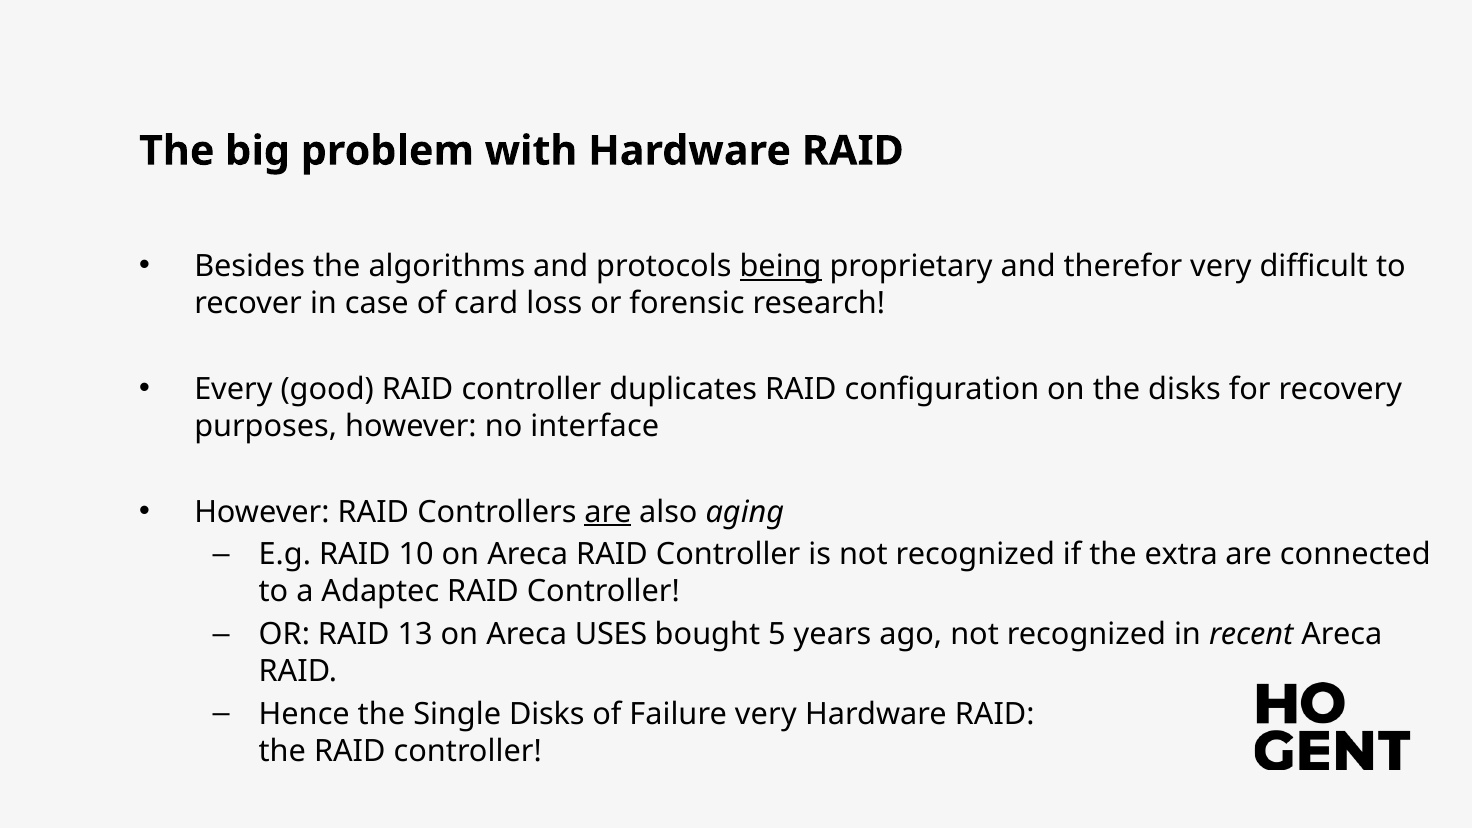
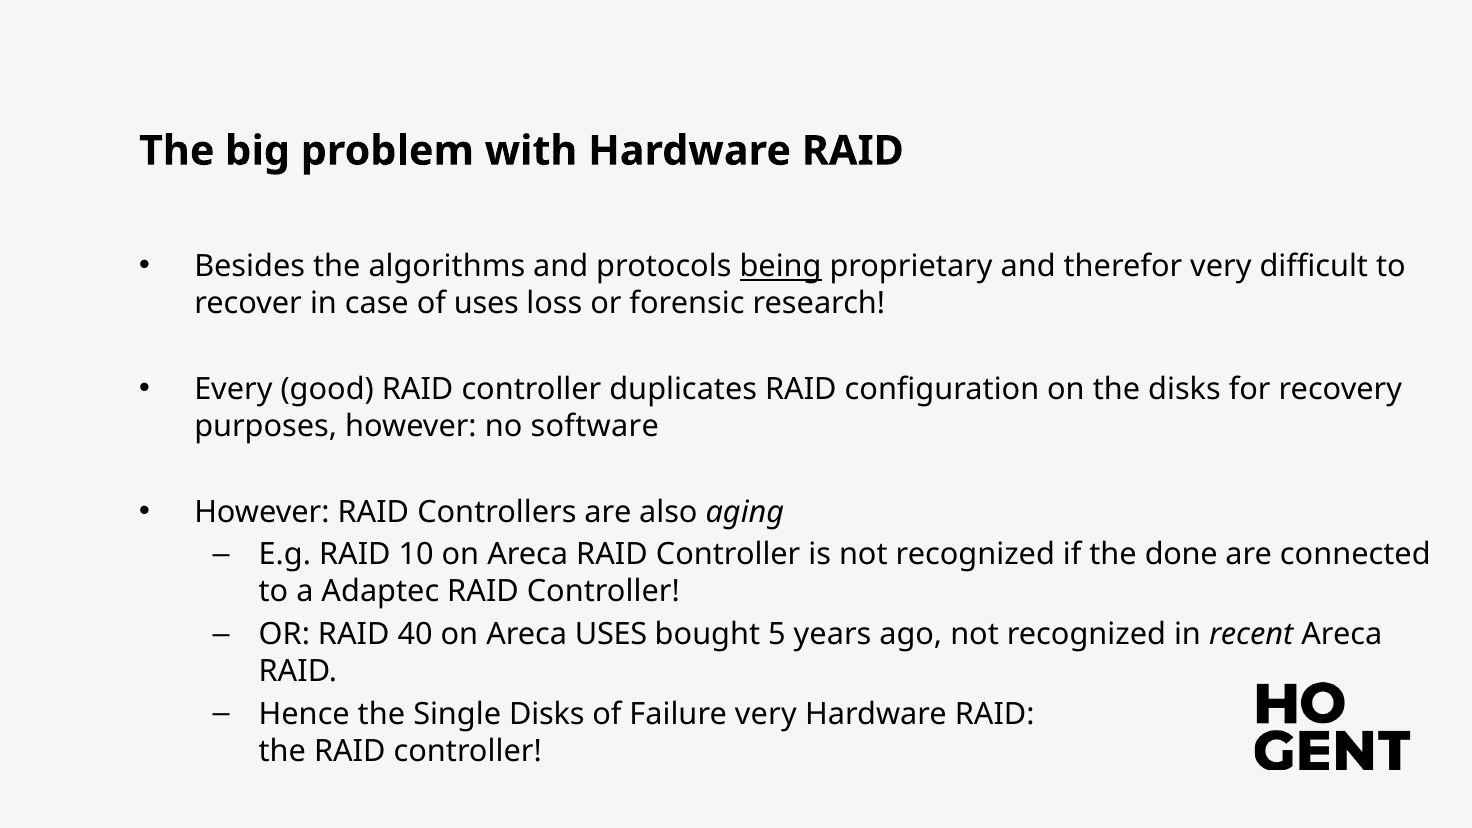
of card: card -> uses (486, 303)
interface: interface -> software (595, 426)
are underline: present -> none (608, 512)
extra: extra -> done (1181, 555)
13: 13 -> 40 (415, 635)
